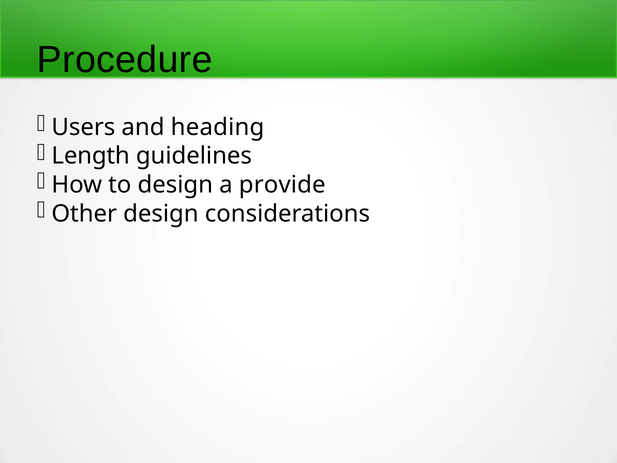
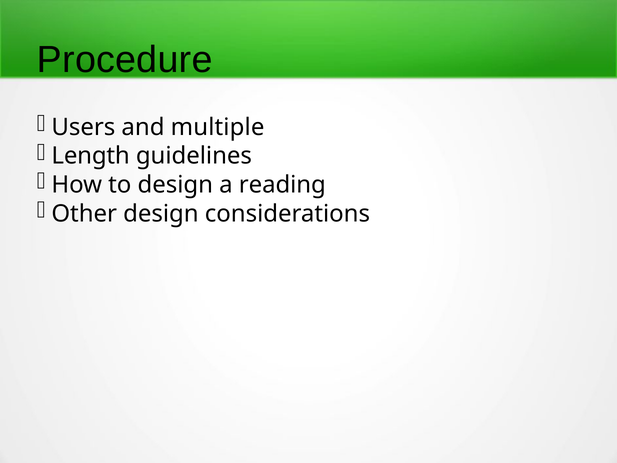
heading: heading -> multiple (218, 127)
provide: provide -> reading (282, 185)
